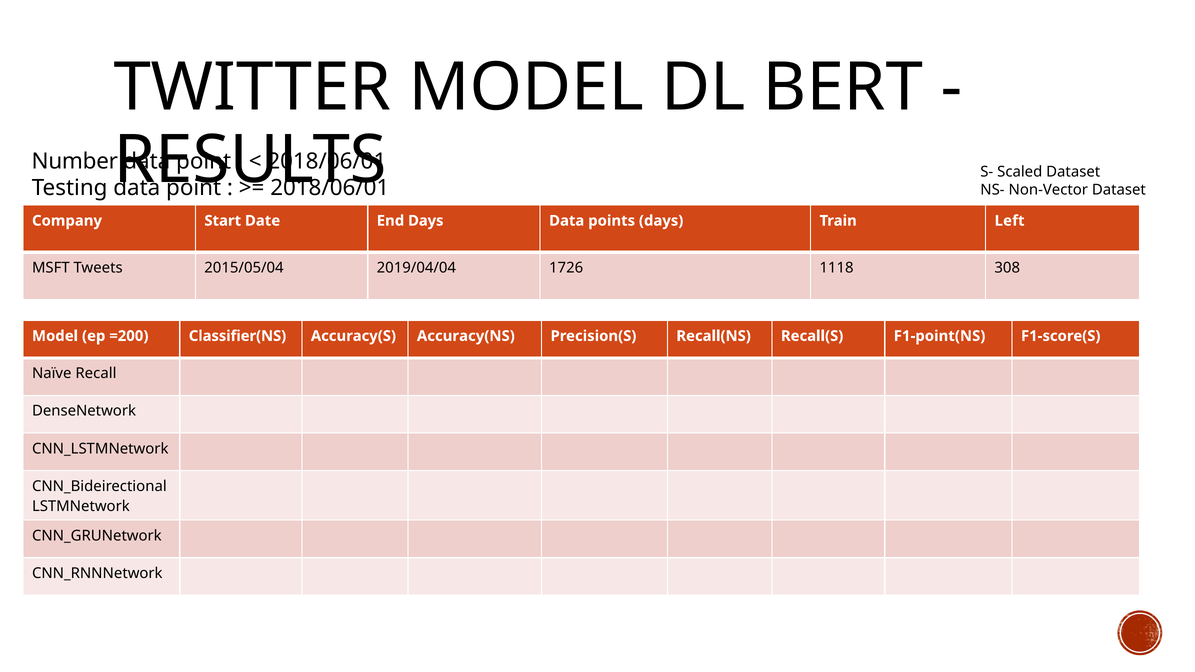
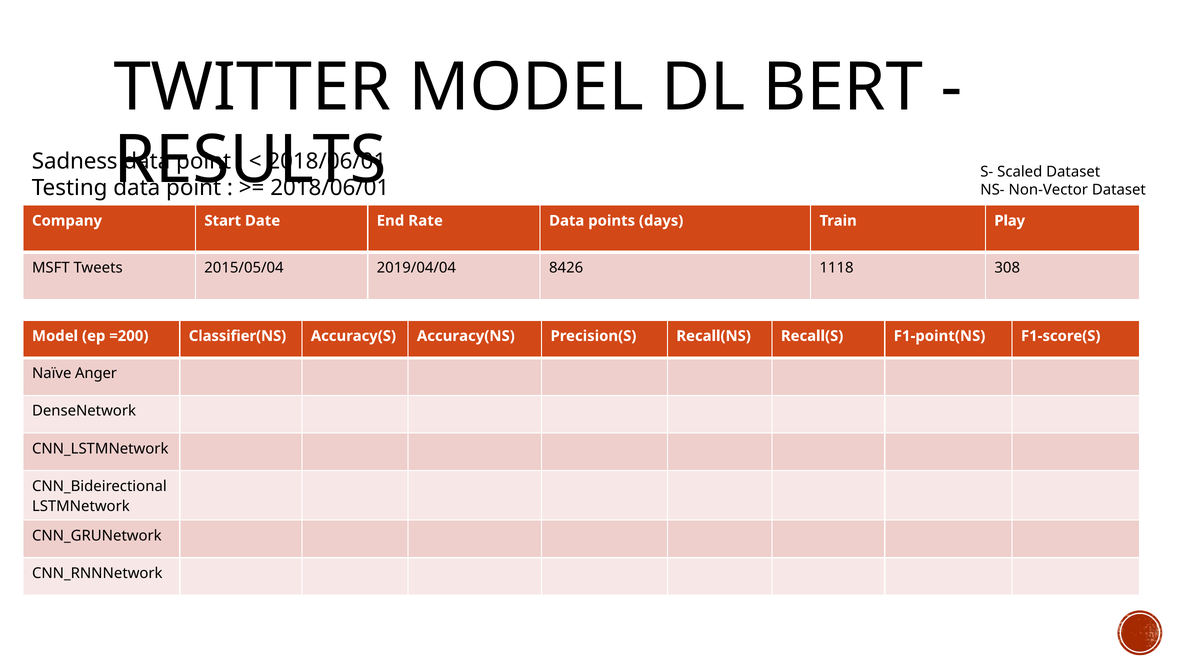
Number: Number -> Sadness (75, 161)
End Days: Days -> Rate (426, 221)
Left: Left -> Play (1010, 221)
1726: 1726 -> 8426 (566, 268)
Recall: Recall -> Anger (96, 374)
